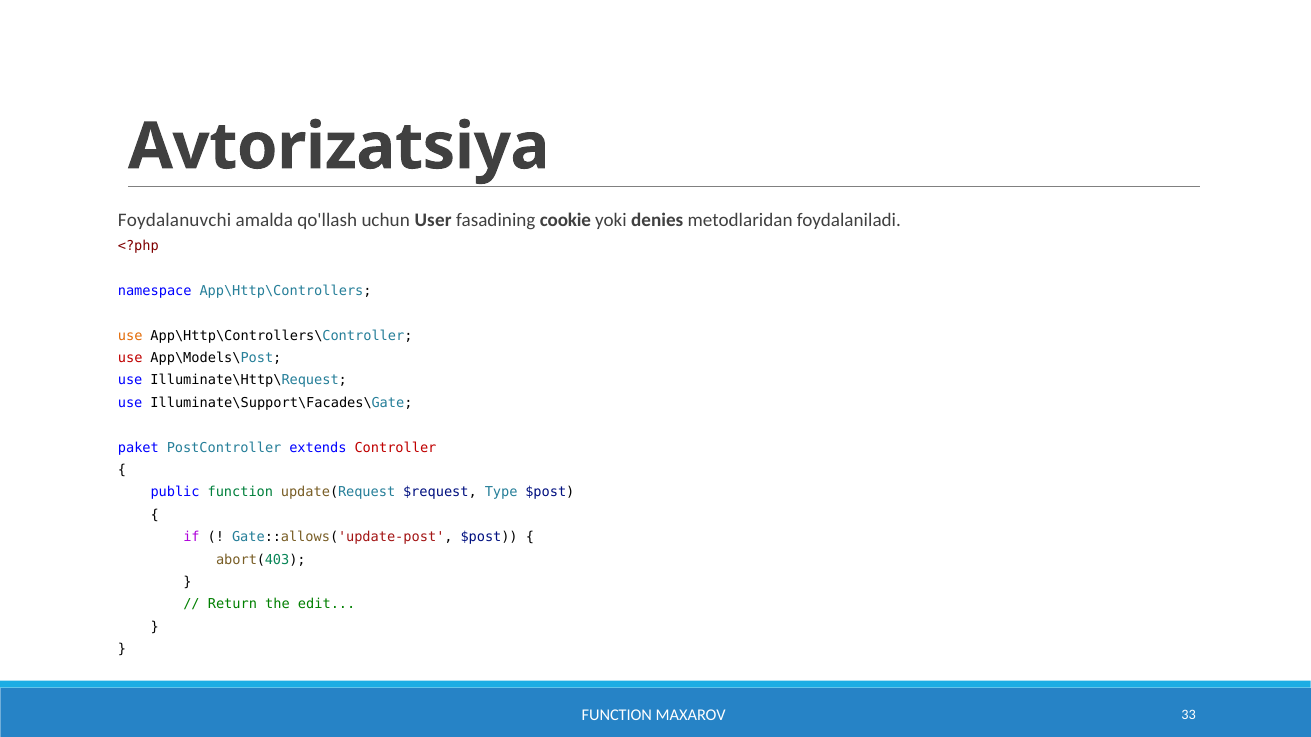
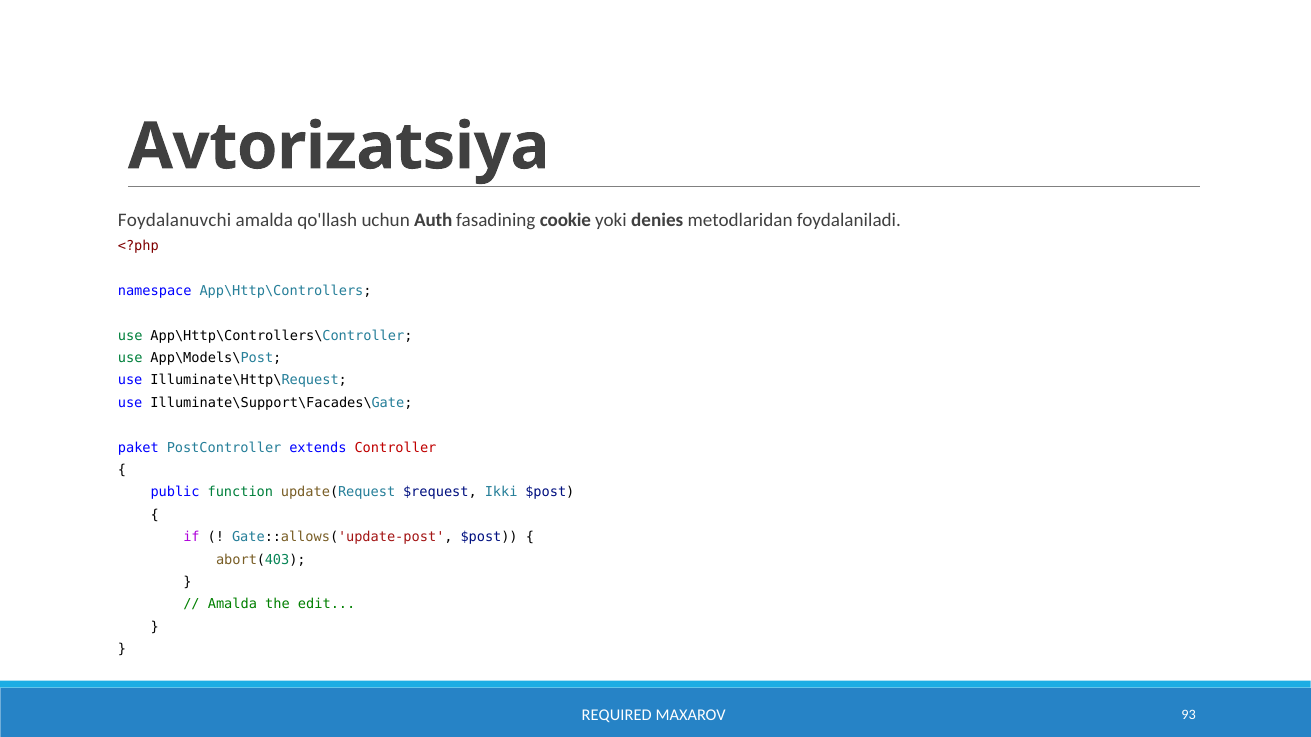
User: User -> Auth (433, 221)
use colour: orange -> green (130, 336)
use colour: red -> green (130, 358)
Type: Type -> Ikki (501, 493)
Return: Return -> Amalda (232, 605)
FUNCTION: FUNCTION -> REQUIRED (617, 715)
33: 33 -> 93 (1189, 715)
